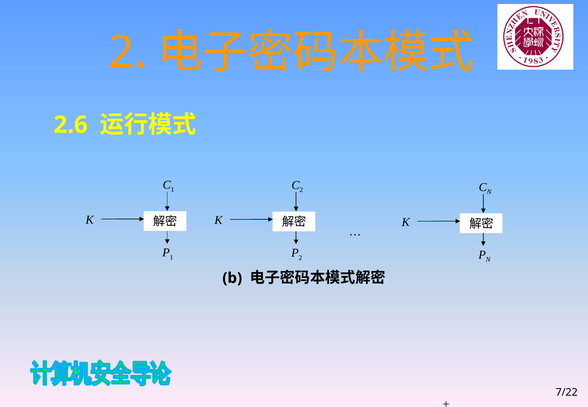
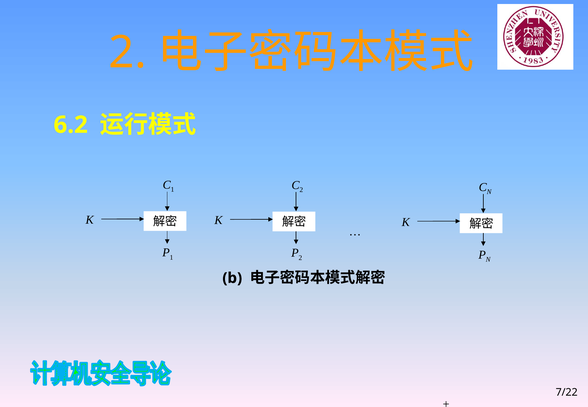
2.6: 2.6 -> 6.2 (71, 125)
